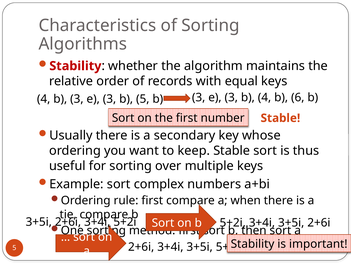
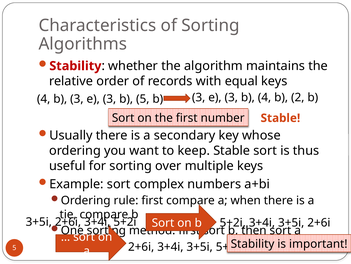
6: 6 -> 2 (298, 97)
